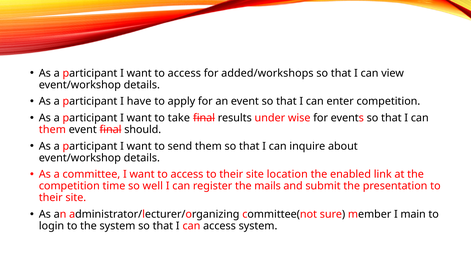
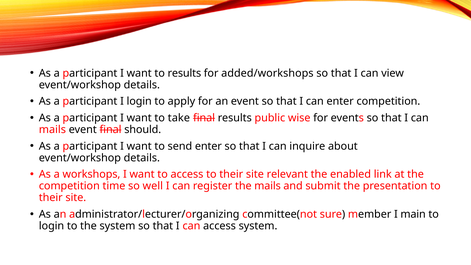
access: access -> results (184, 73)
I have: have -> login (139, 101)
under: under -> public (270, 118)
them: them -> mails (52, 130)
send them: them -> enter (208, 146)
committee: committee -> workshops (91, 174)
location: location -> relevant (287, 174)
